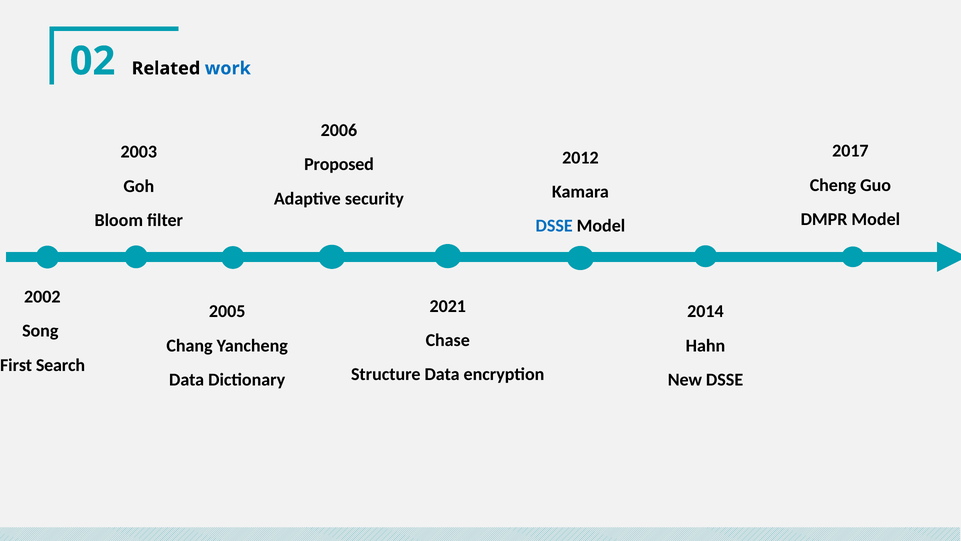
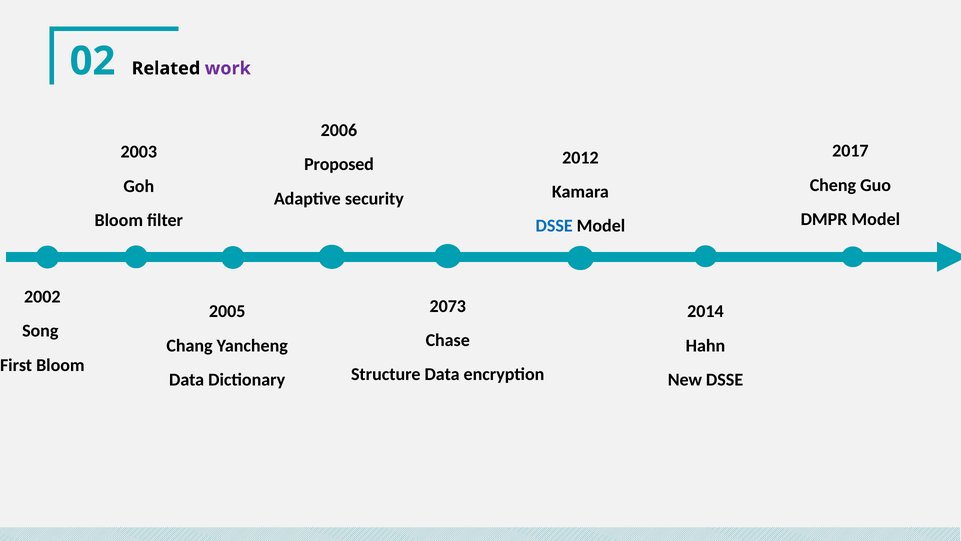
work colour: blue -> purple (228, 68)
2021: 2021 -> 2073 (448, 306)
First Search: Search -> Bloom (60, 365)
